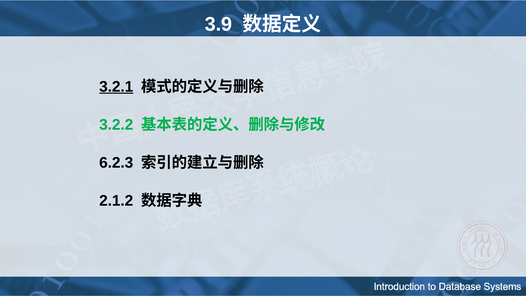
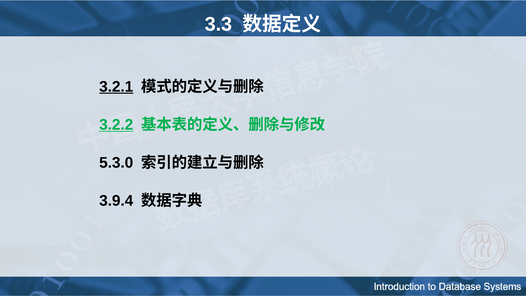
3.9: 3.9 -> 3.3 (218, 24)
3.2.2 underline: none -> present (116, 125)
6.2.3: 6.2.3 -> 5.3.0 (116, 163)
2.1.2: 2.1.2 -> 3.9.4 (116, 201)
